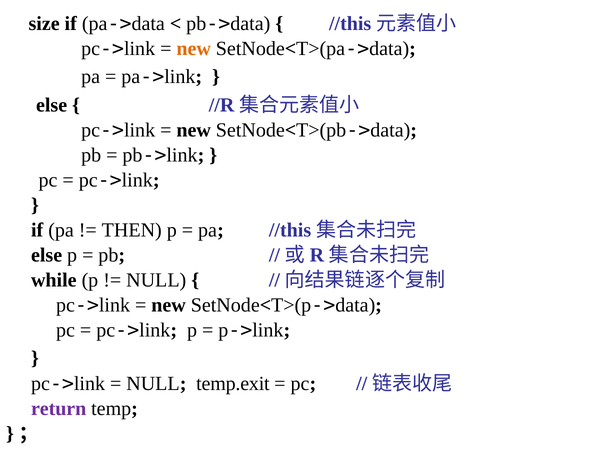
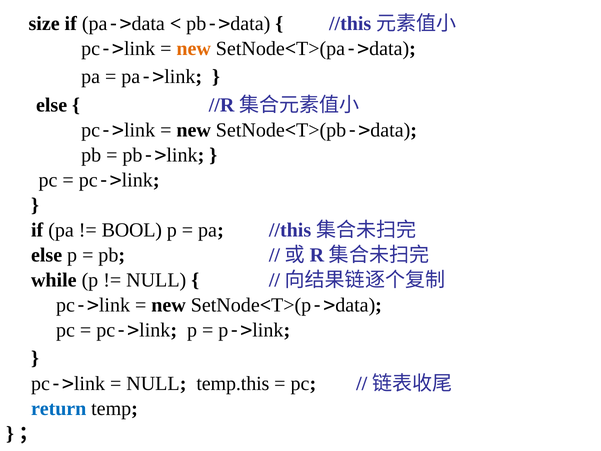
THEN: THEN -> BOOL (132, 230)
temp.exit: temp.exit -> temp.this (233, 383)
return colour: purple -> blue (59, 408)
